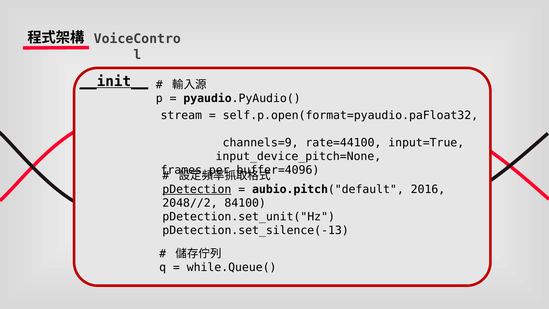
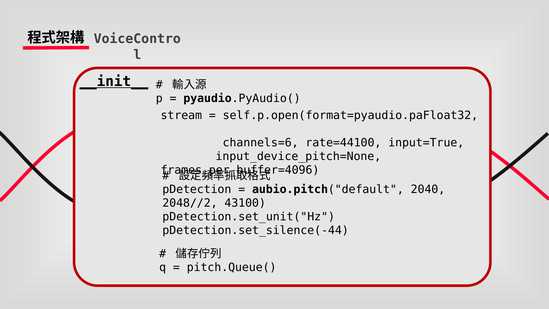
channels=9: channels=9 -> channels=6 (261, 143)
pDetection underline: present -> none (197, 189)
2016: 2016 -> 2040 (428, 189)
84100: 84100 -> 43100 (245, 203)
pDetection.set_silence(-13: pDetection.set_silence(-13 -> pDetection.set_silence(-44 (256, 230)
while.Queue(: while.Queue( -> pitch.Queue( (232, 267)
